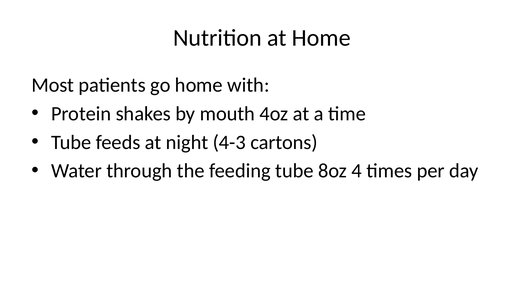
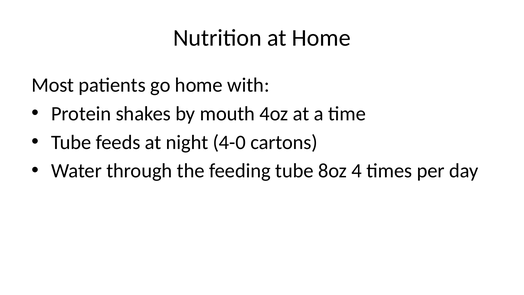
4-3: 4-3 -> 4-0 (229, 142)
